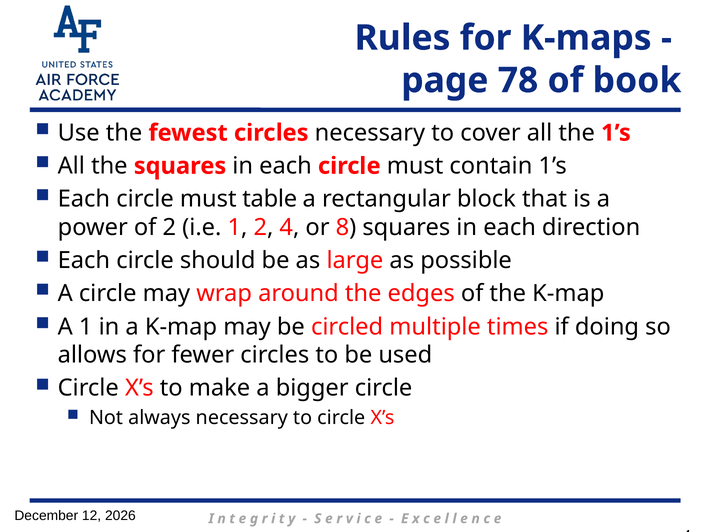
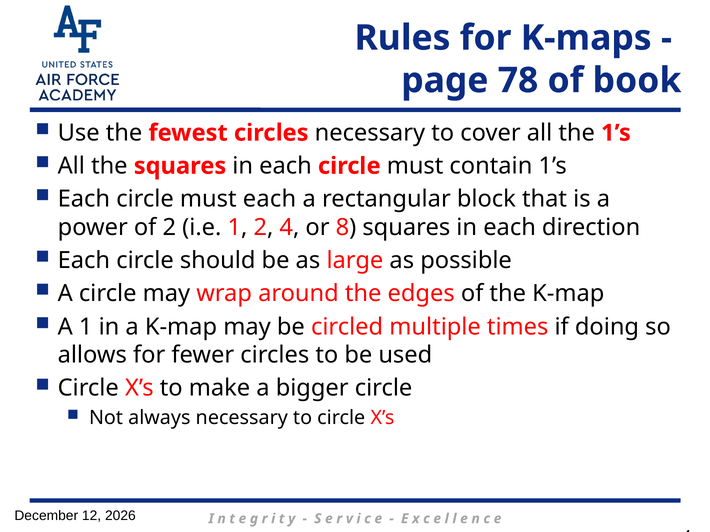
must table: table -> each (269, 199)
